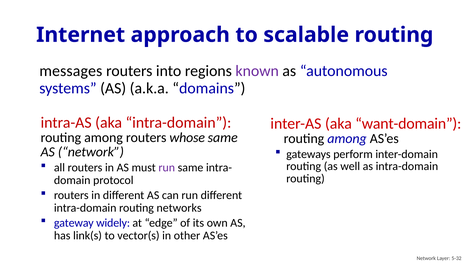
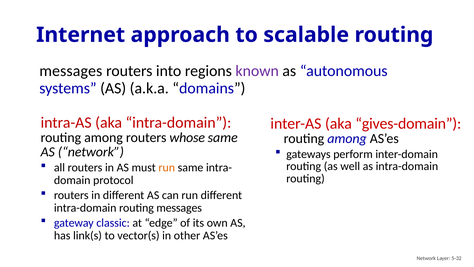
want-domain: want-domain -> gives-domain (408, 123)
run colour: purple -> orange (167, 167)
routing networks: networks -> messages (179, 208)
widely: widely -> classic (113, 222)
